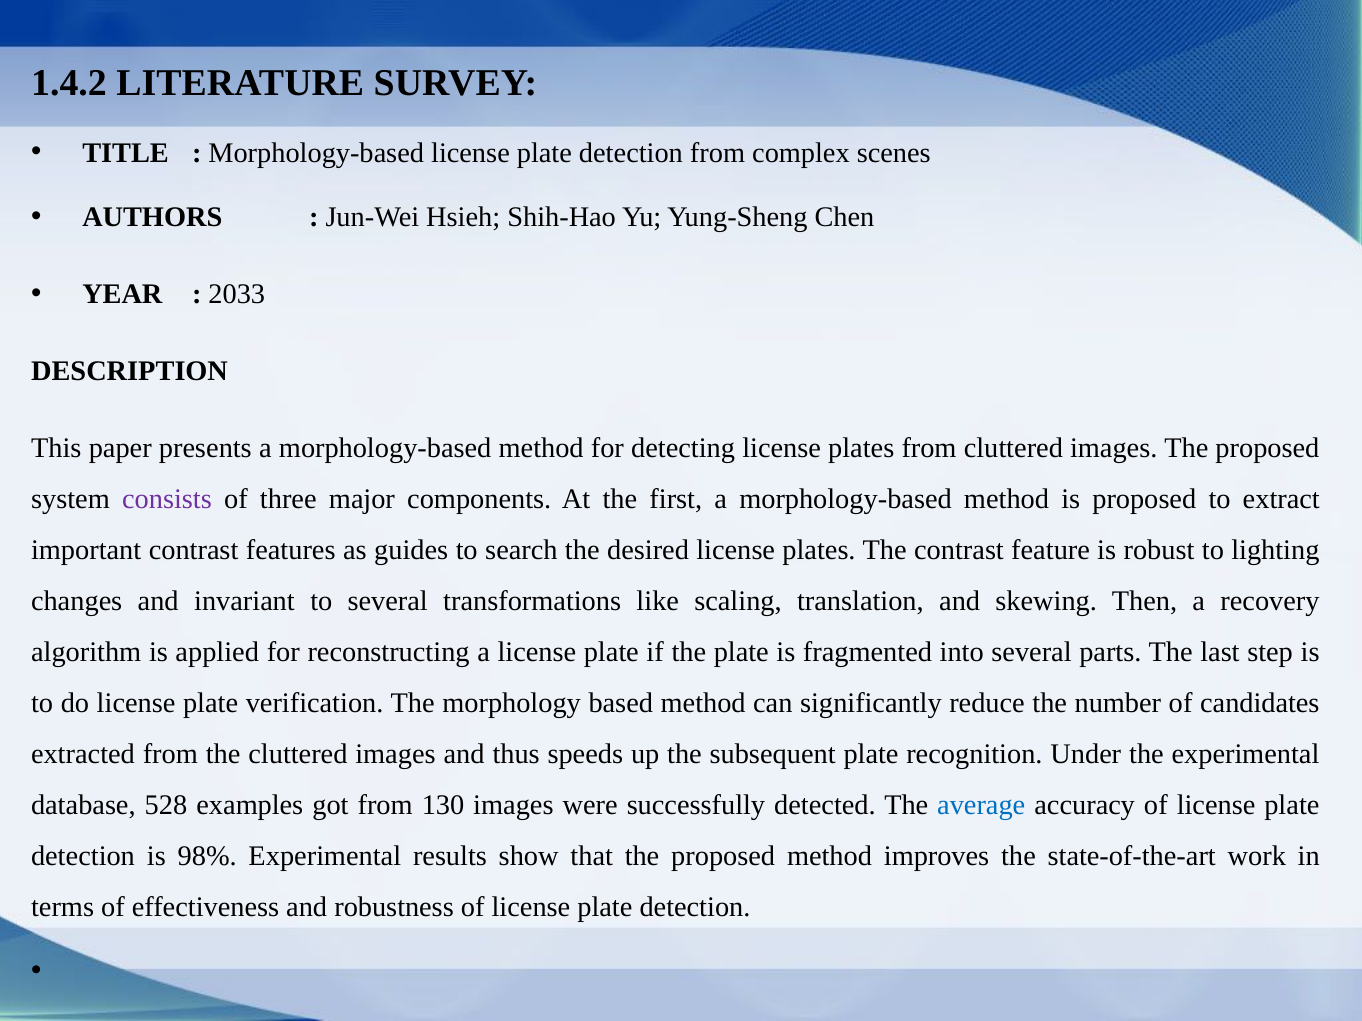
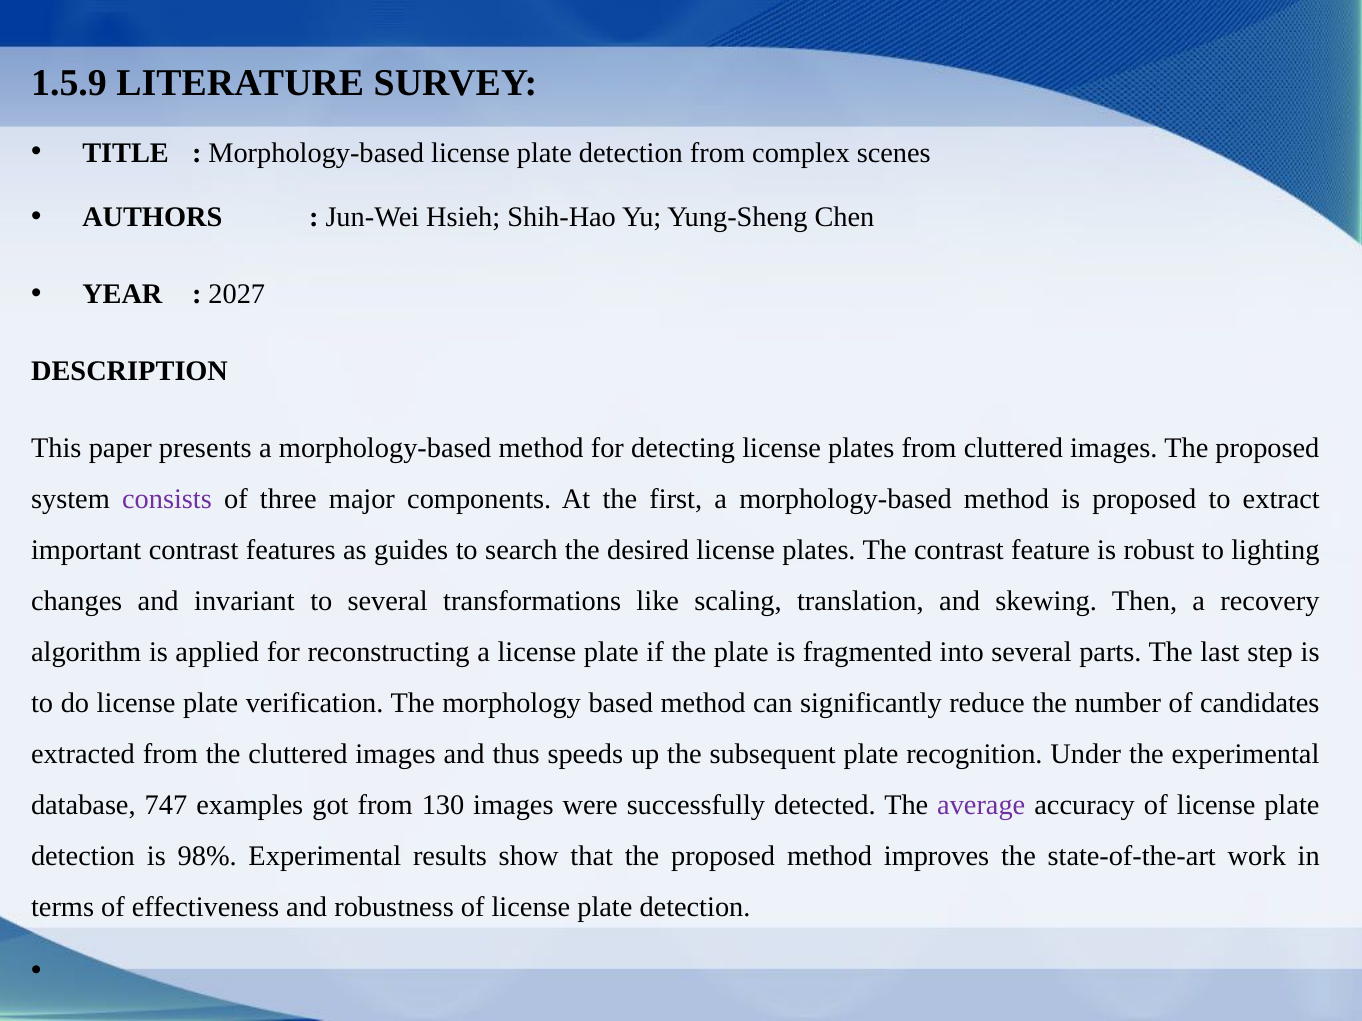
1.4.2: 1.4.2 -> 1.5.9 (69, 83)
2033: 2033 -> 2027 (237, 295)
528: 528 -> 747 (166, 805)
average colour: blue -> purple (981, 805)
